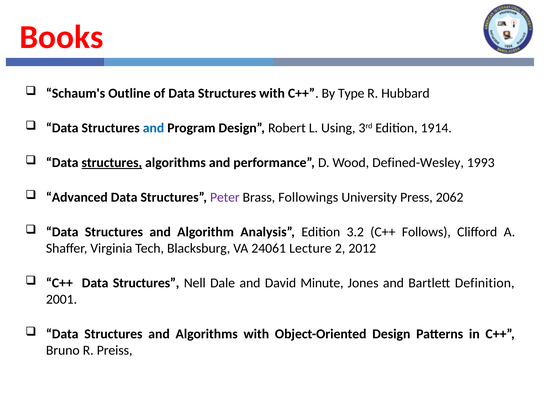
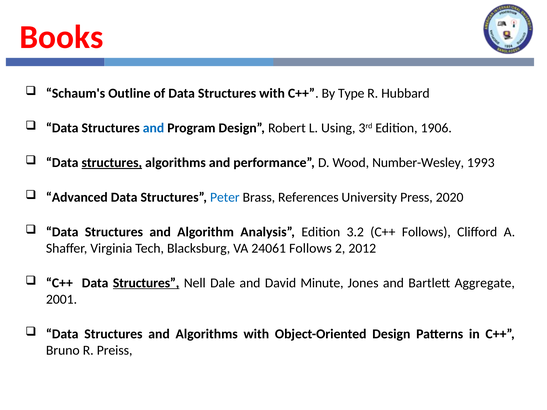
1914: 1914 -> 1906 (436, 128)
Defined-Wesley: Defined-Wesley -> Number-Wesley (418, 163)
Peter colour: purple -> blue (225, 197)
Followings: Followings -> References (308, 197)
2062: 2062 -> 2020 (450, 197)
24061 Lecture: Lecture -> Follows (310, 248)
Structures underline: none -> present (146, 283)
Definition: Definition -> Aggregate (485, 283)
